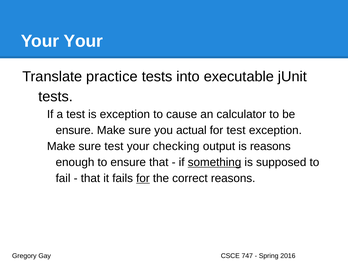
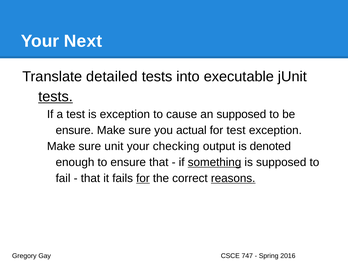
Your Your: Your -> Next (83, 41)
practice: practice -> detailed (112, 77)
tests underline: none -> present (56, 97)
an calculator: calculator -> supposed (241, 114)
sure test: test -> unit (114, 146)
is reasons: reasons -> denoted (270, 146)
reasons underline: none -> present (233, 178)
